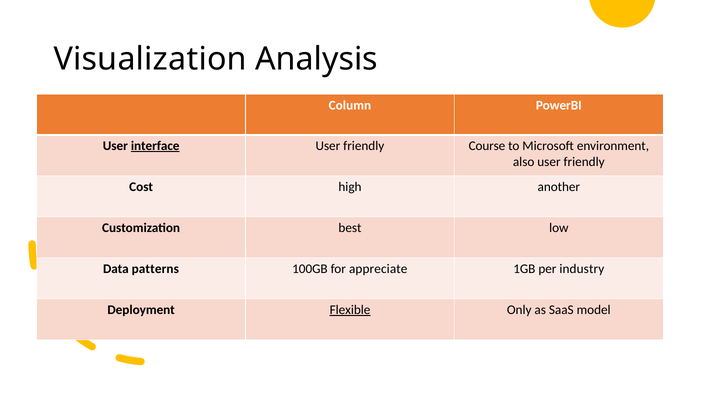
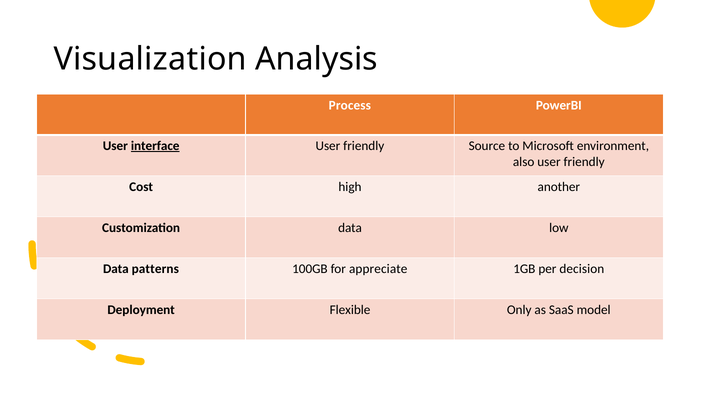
Column: Column -> Process (350, 105)
Course: Course -> Source (487, 146)
Customization best: best -> data (350, 228)
industry: industry -> decision (582, 269)
Flexible underline: present -> none (350, 310)
